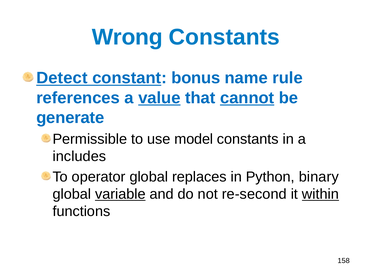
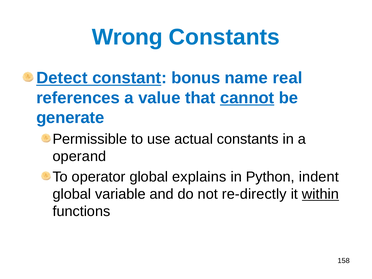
rule: rule -> real (288, 78)
value underline: present -> none (159, 98)
model: model -> actual (194, 139)
includes: includes -> operand (79, 156)
replaces: replaces -> explains (199, 177)
binary: binary -> indent (319, 177)
variable underline: present -> none (120, 194)
re-second: re-second -> re-directly (254, 194)
